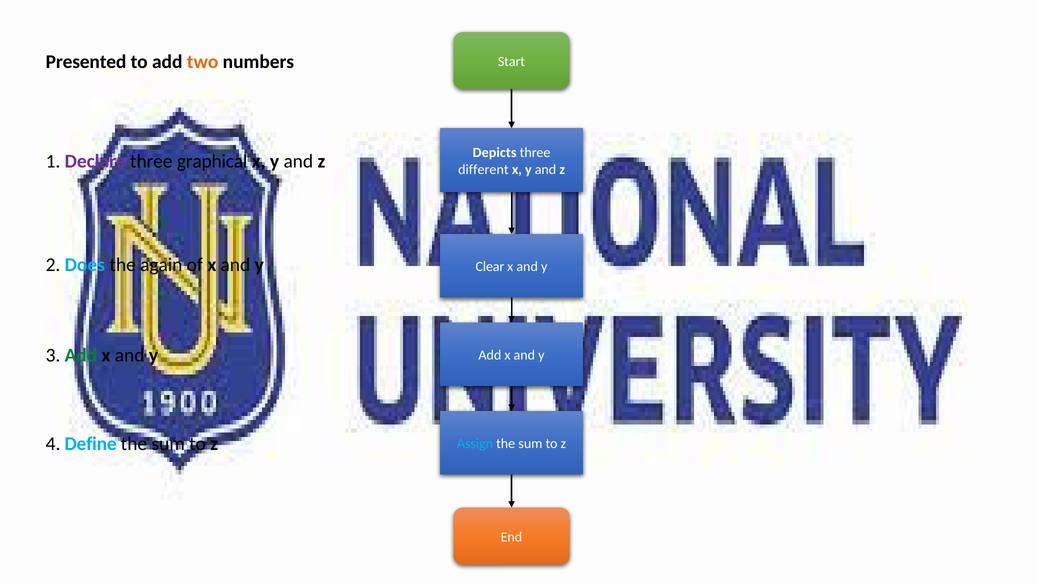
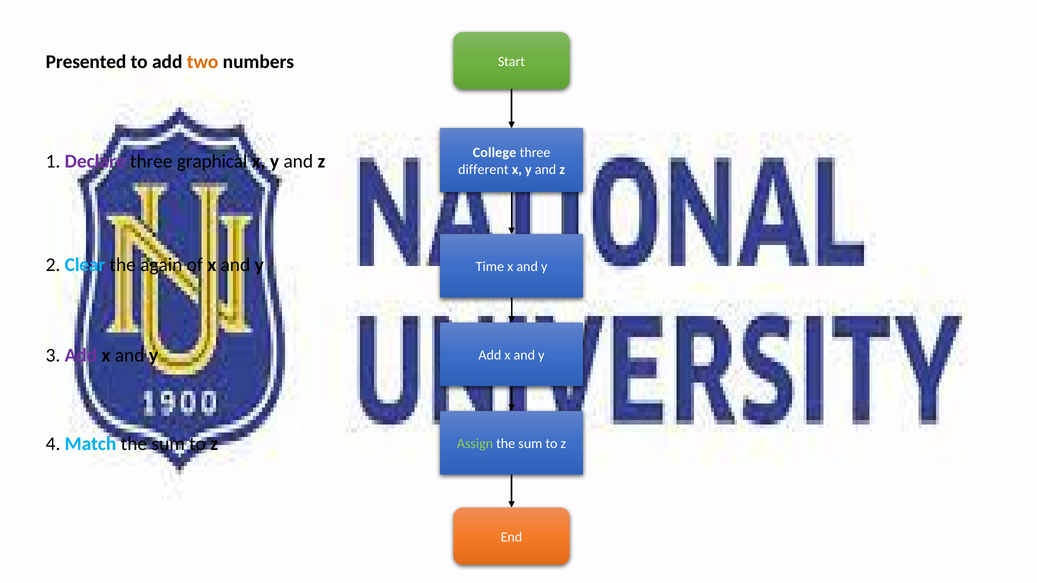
Depicts: Depicts -> College (495, 153)
Does: Does -> Clear (85, 265)
Clear: Clear -> Time (490, 267)
Add colour: green -> purple (81, 356)
Define: Define -> Match (91, 444)
Assign colour: light blue -> light green (475, 444)
